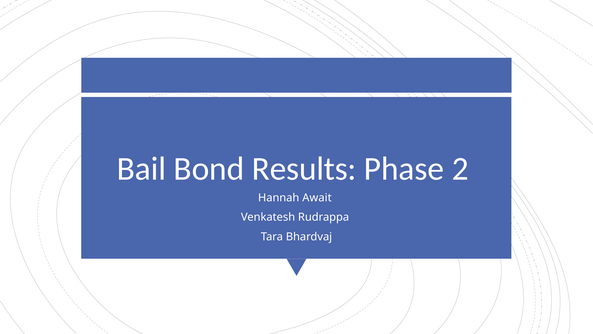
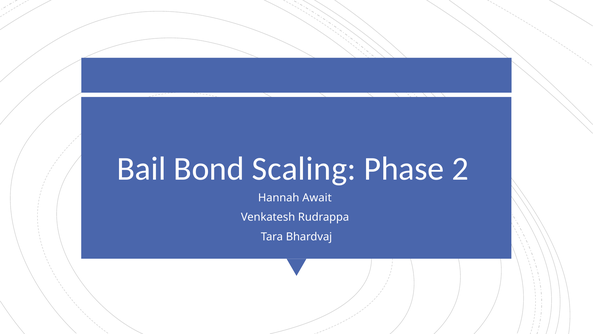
Results: Results -> Scaling (304, 169)
